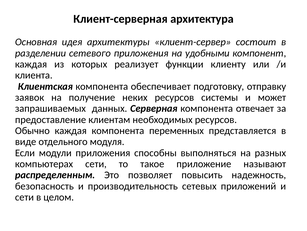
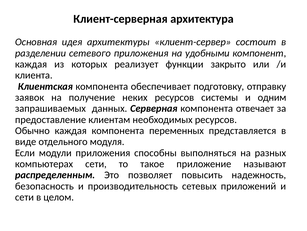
клиенту: клиенту -> закрыто (228, 64)
может: может -> одним (272, 97)
